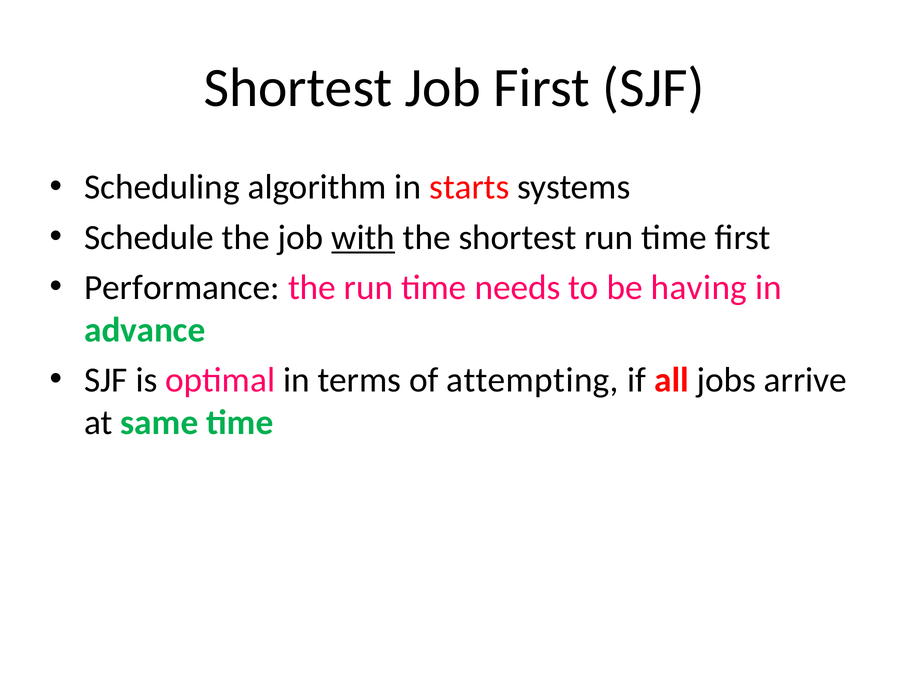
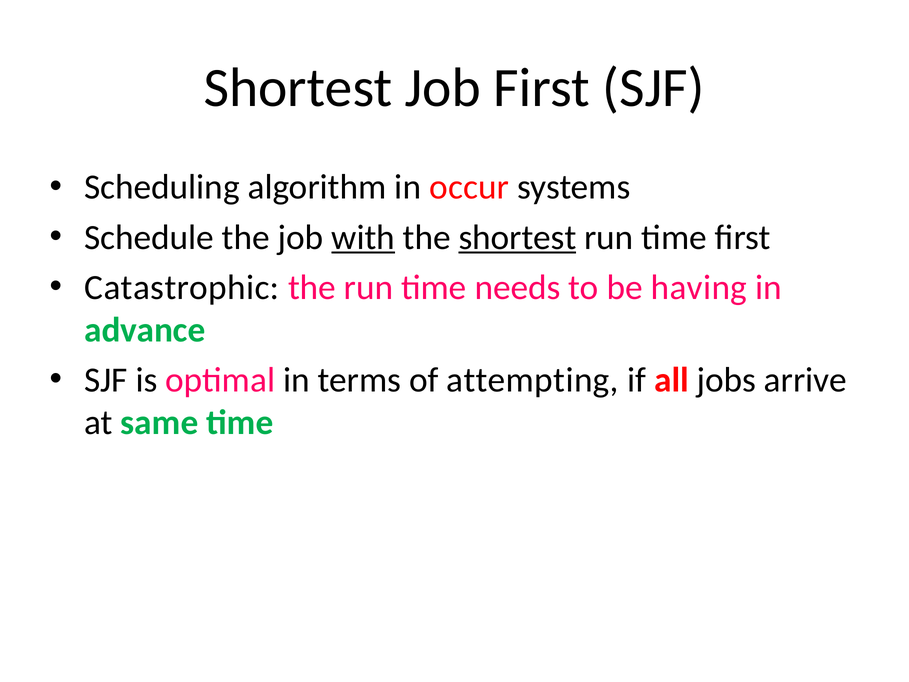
starts: starts -> occur (469, 187)
shortest underline: none -> present (518, 237)
Performance: Performance -> Catastrophic (182, 287)
